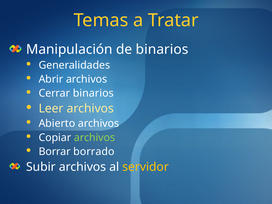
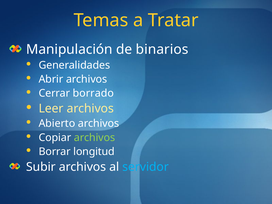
Cerrar binarios: binarios -> borrado (93, 93)
borrado: borrado -> longitud (94, 152)
servidor colour: yellow -> light blue (146, 167)
